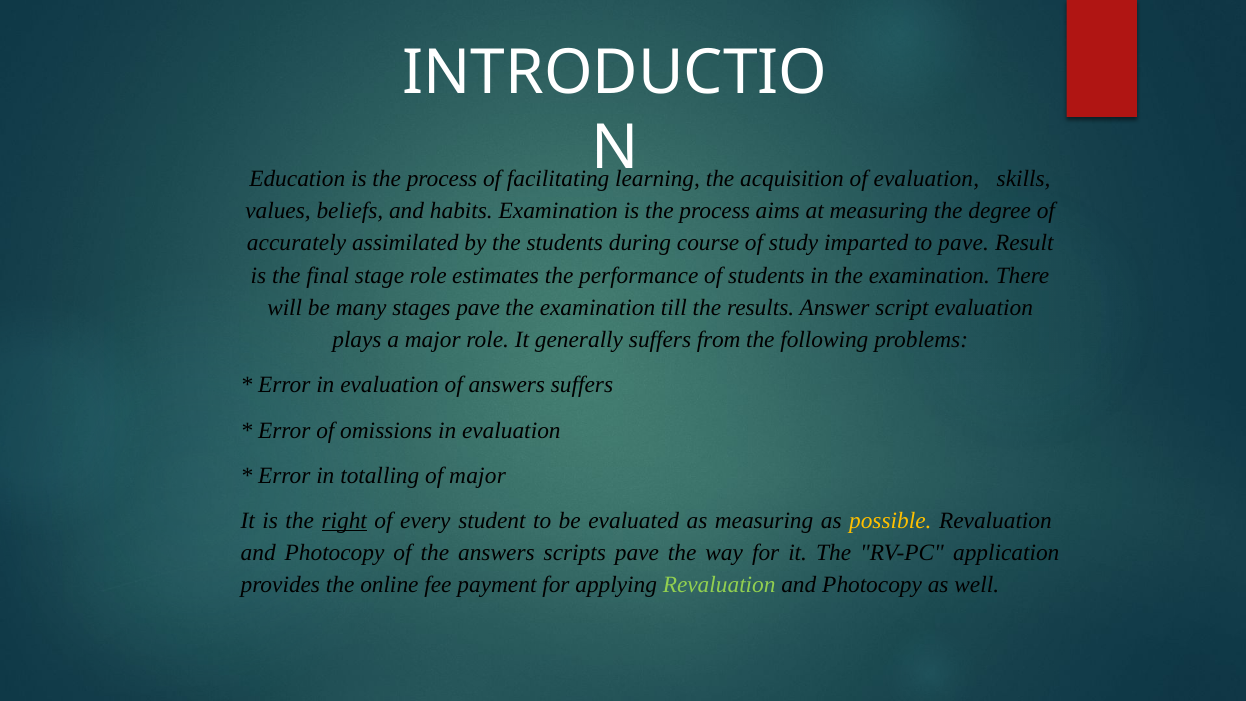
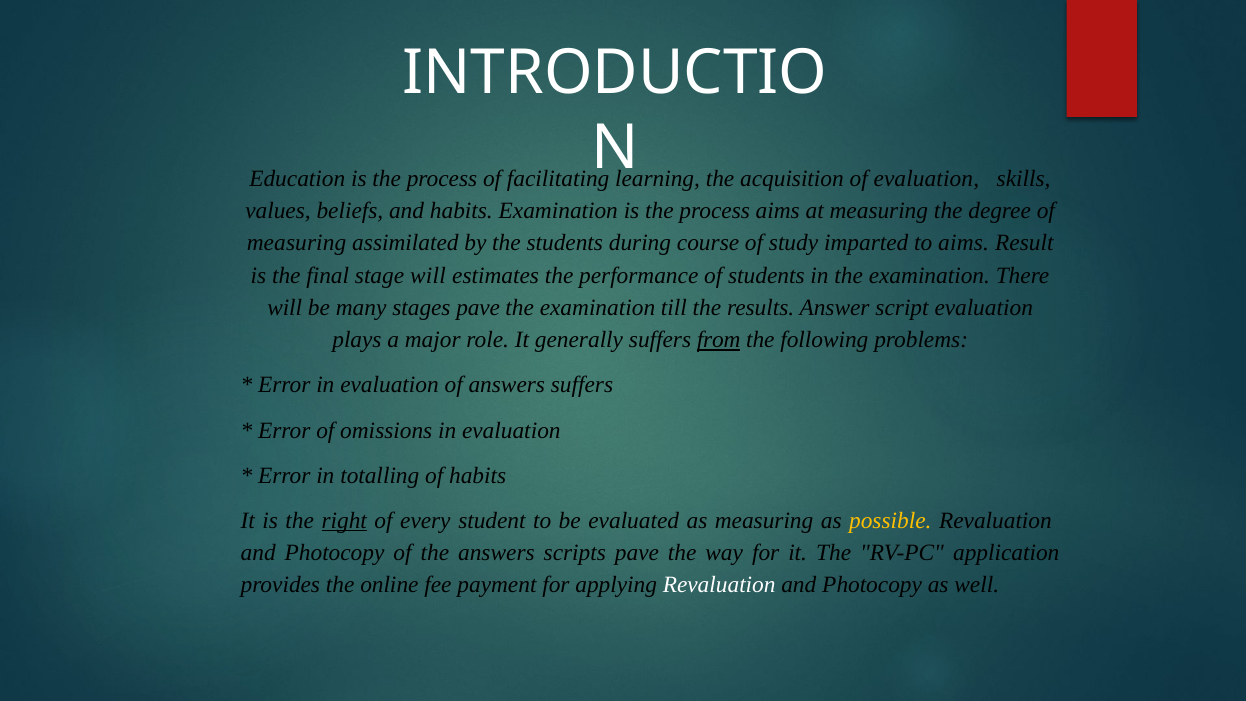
accurately: accurately -> measuring (297, 243)
to pave: pave -> aims (964, 243)
stage role: role -> will (428, 275)
from underline: none -> present (719, 340)
of major: major -> habits (478, 475)
Revaluation colour: light green -> white (719, 585)
